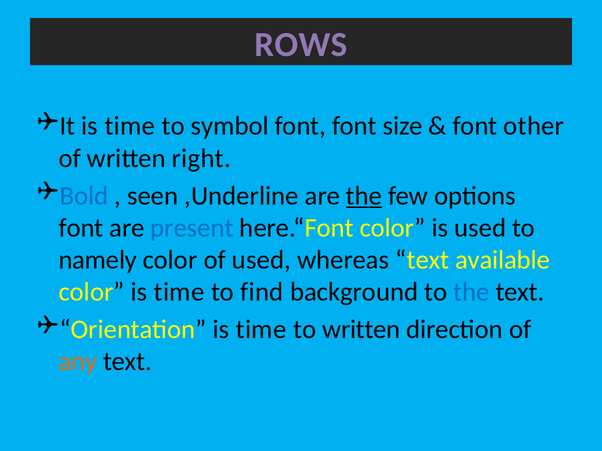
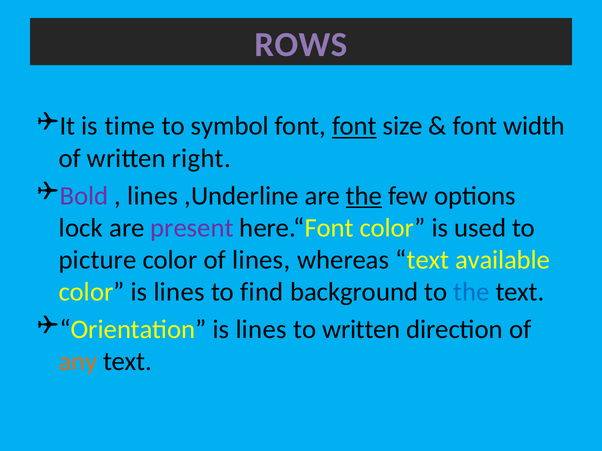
font underline: none -> present (354, 126)
other: other -> width (534, 126)
Bold colour: blue -> purple (84, 196)
seen: seen -> lines (153, 196)
font: font -> lock (81, 228)
present colour: blue -> purple (192, 228)
namely: namely -> picture (98, 260)
of used: used -> lines (261, 260)
color is time: time -> lines (179, 292)
Orientation is time: time -> lines (261, 330)
